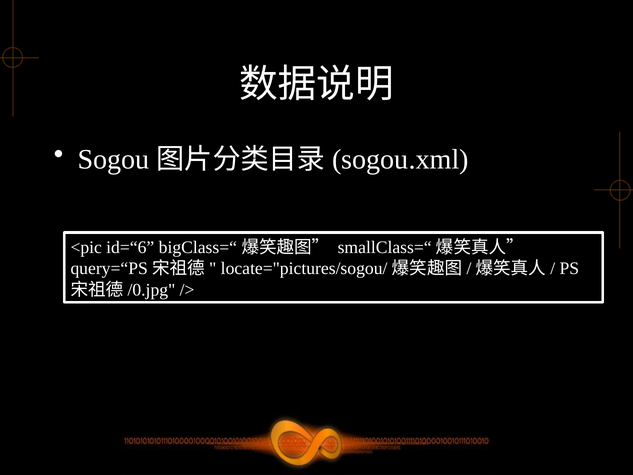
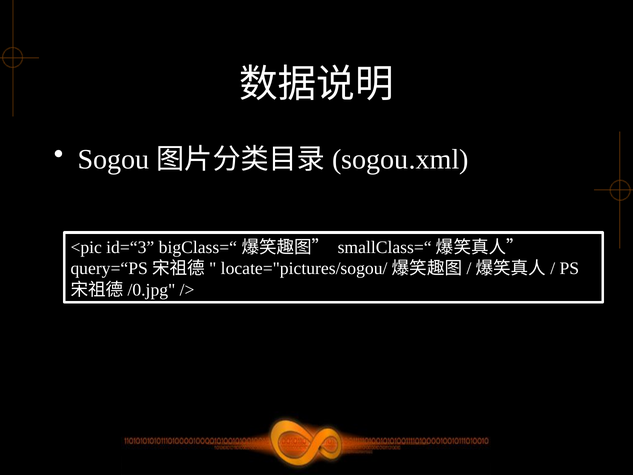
id=“6: id=“6 -> id=“3 (130, 247)
